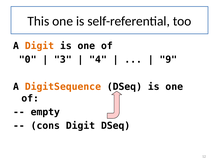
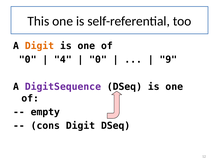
3: 3 -> 4 (63, 60)
4: 4 -> 0 (98, 60)
DigitSequence colour: orange -> purple (63, 87)
